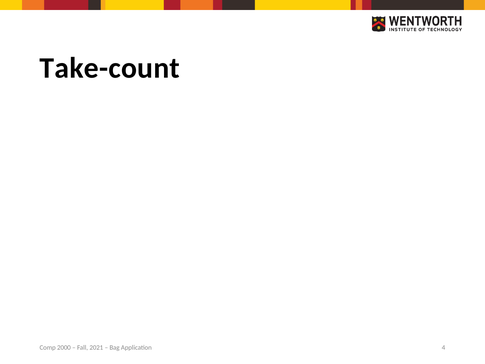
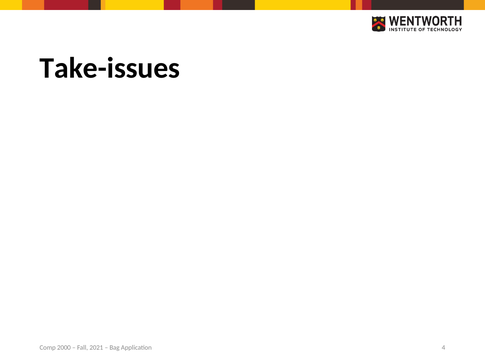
Take-count: Take-count -> Take-issues (110, 68)
